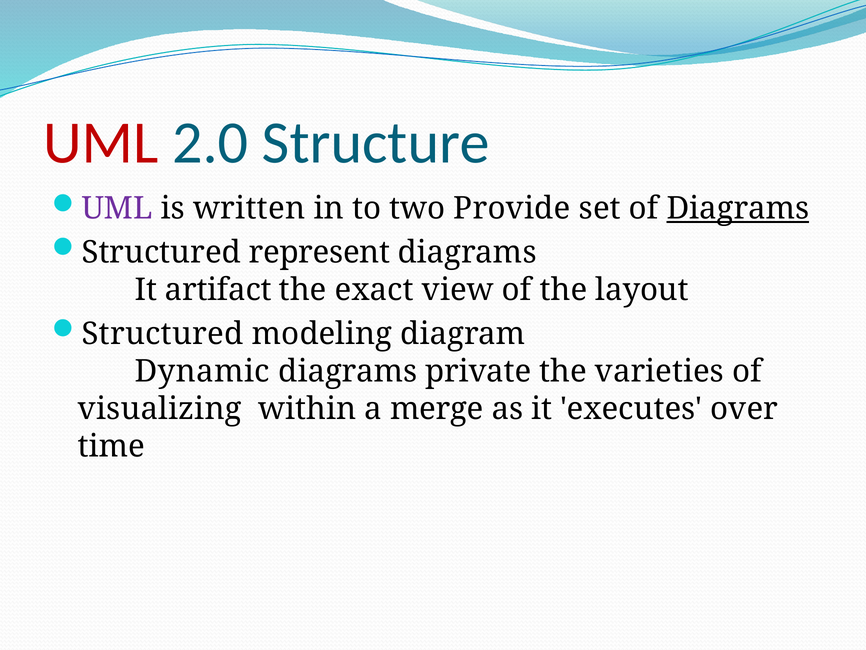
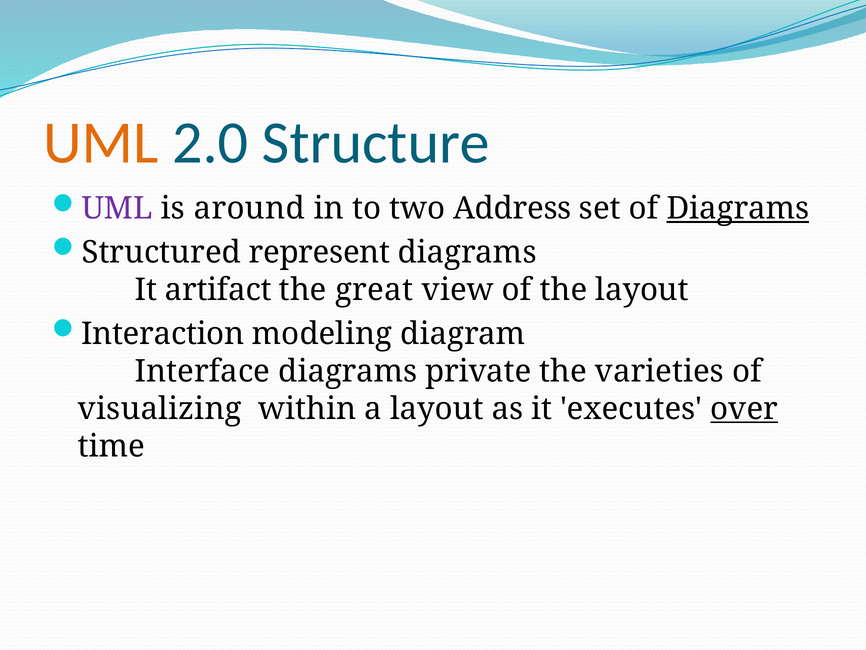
UML colour: red -> orange (101, 143)
written: written -> around (249, 209)
Provide: Provide -> Address (512, 209)
exact: exact -> great (374, 290)
Structured: Structured -> Interaction (163, 333)
Dynamic: Dynamic -> Interface (202, 371)
a merge: merge -> layout (437, 408)
over underline: none -> present (744, 408)
